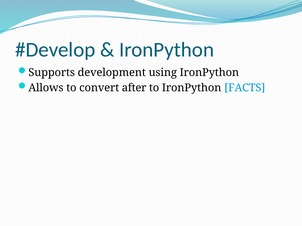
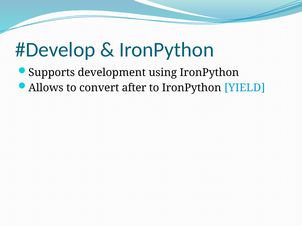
FACTS: FACTS -> YIELD (245, 88)
